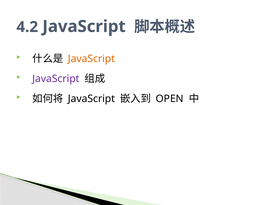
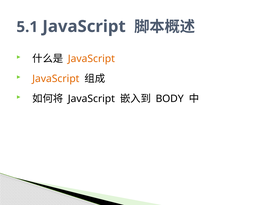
4.2: 4.2 -> 5.1 (27, 27)
JavaScript colour: purple -> orange (56, 79)
OPEN: OPEN -> BODY (170, 99)
